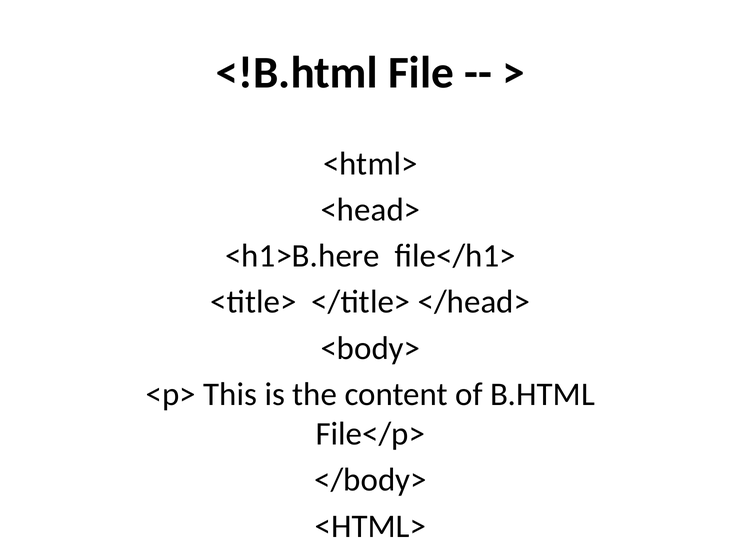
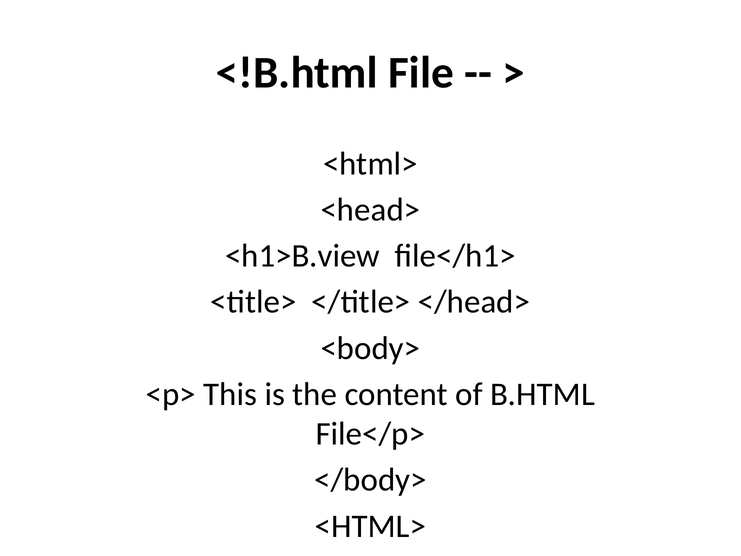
<h1>B.here: <h1>B.here -> <h1>B.view (302, 256)
